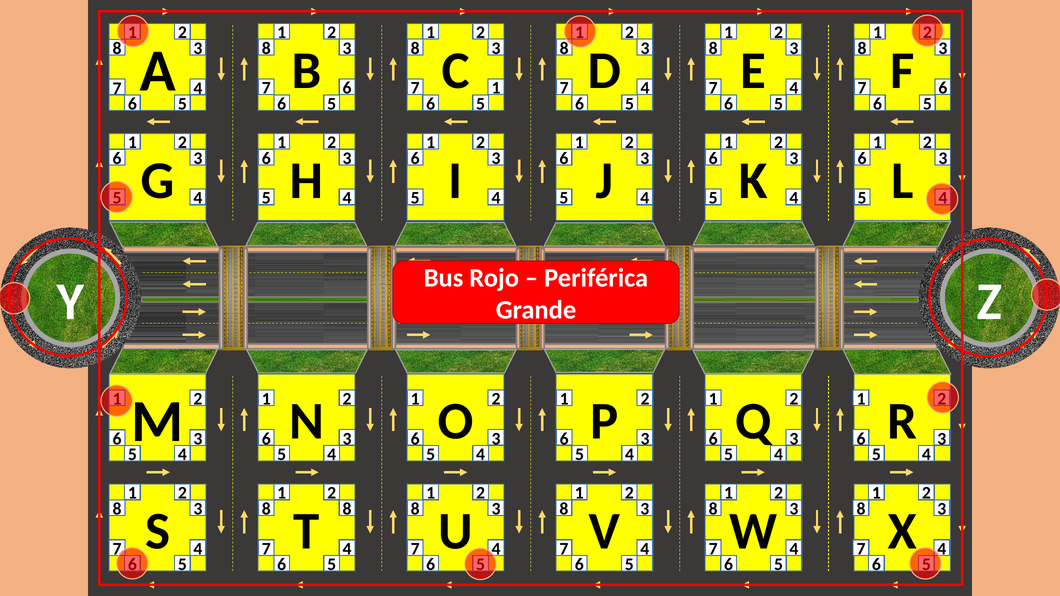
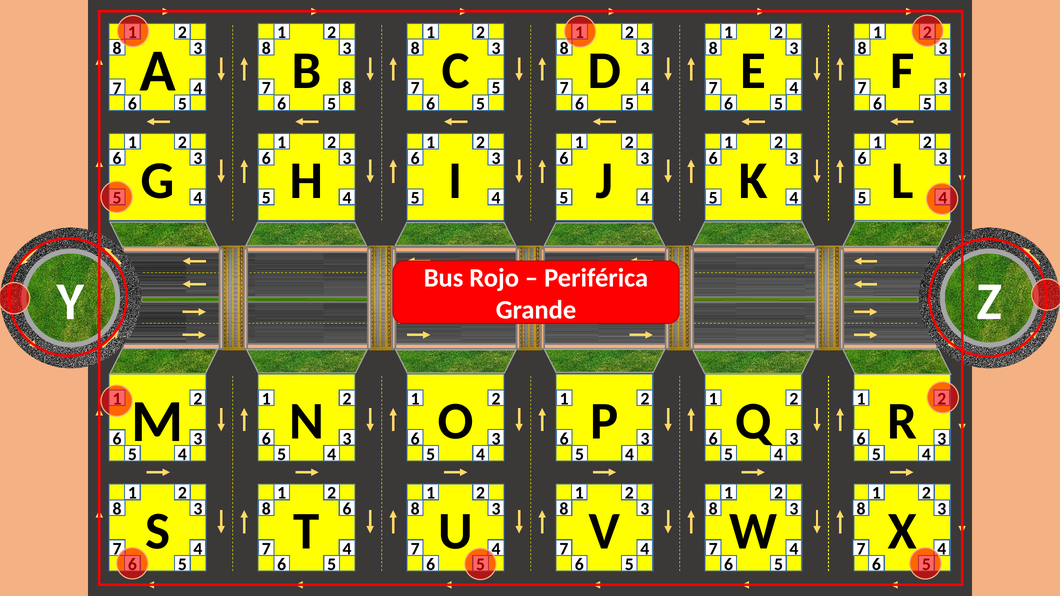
6: 6 -> 8 (347, 88)
7 1: 1 -> 5 (496, 88)
6: 6 -> 3 (943, 88)
8 8: 8 -> 6 (347, 509)
